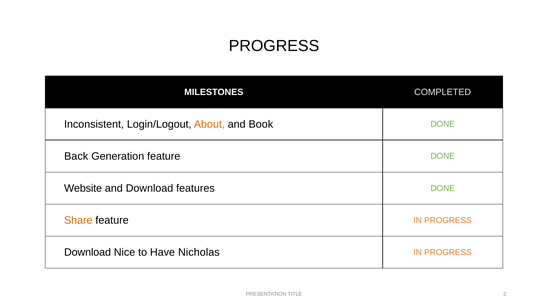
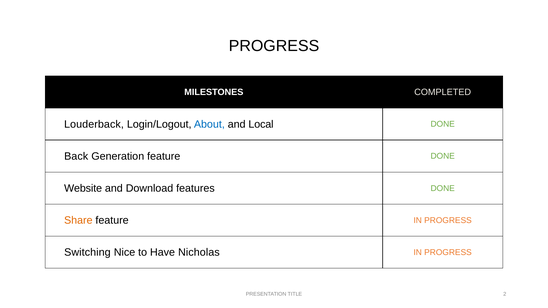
Inconsistent: Inconsistent -> Louderback (94, 124)
About colour: orange -> blue (209, 124)
Book: Book -> Local (261, 124)
Download: Download -> Switching (87, 253)
